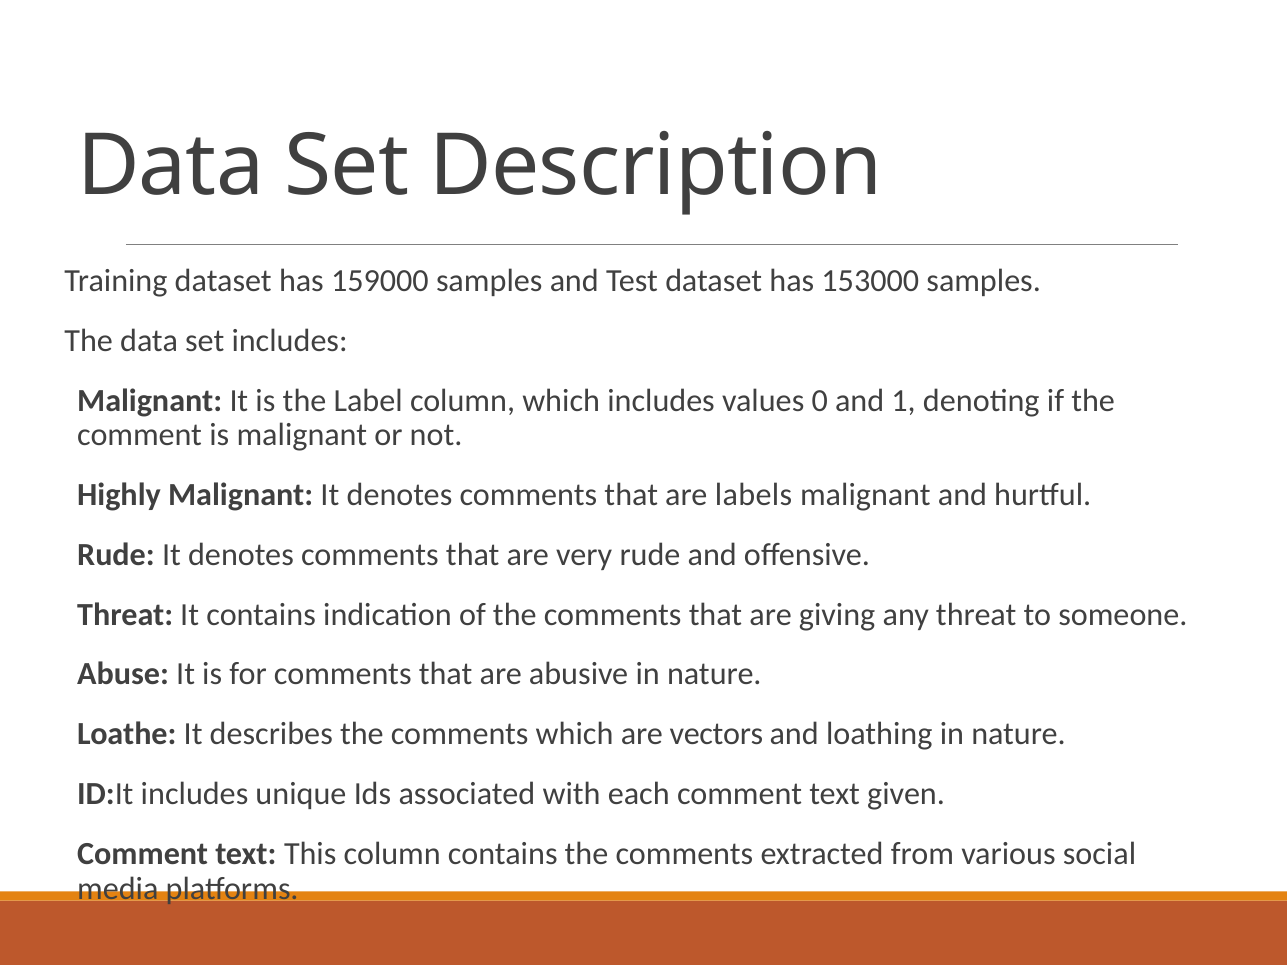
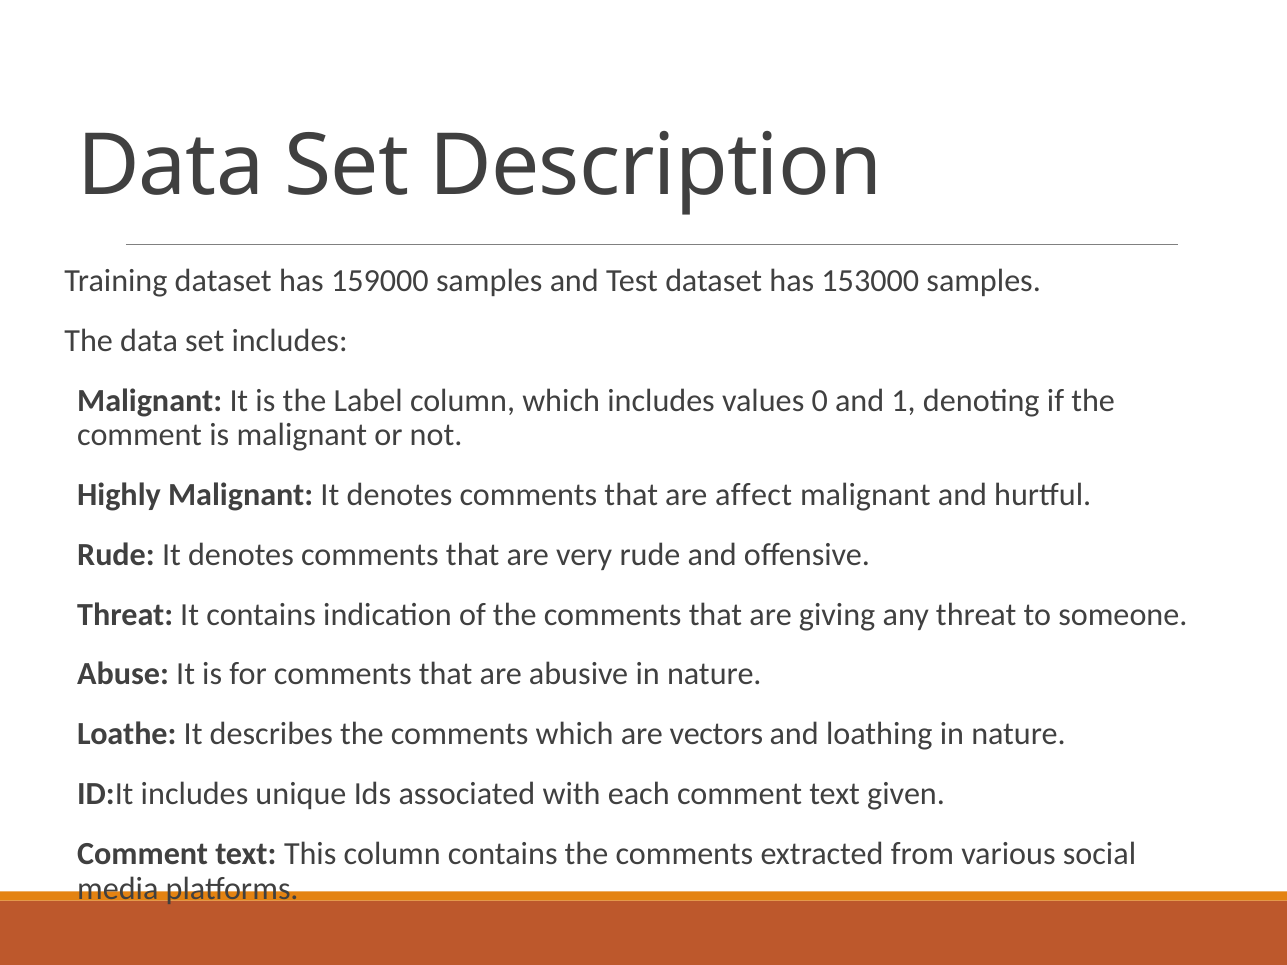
labels: labels -> affect (754, 495)
